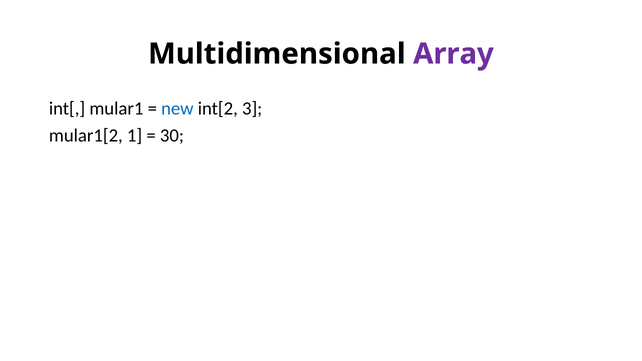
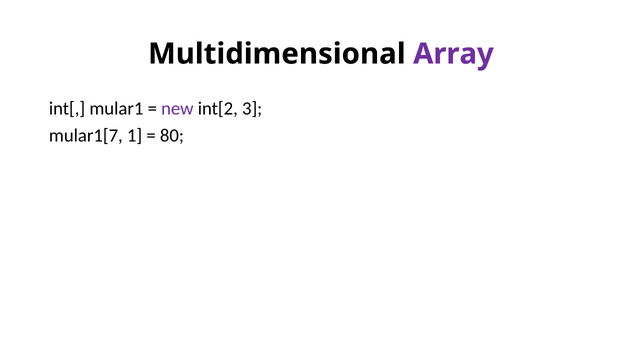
new colour: blue -> purple (177, 109)
mular1[2: mular1[2 -> mular1[7 (86, 135)
30: 30 -> 80 (172, 135)
